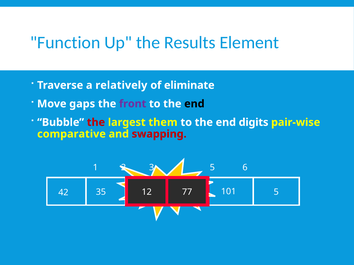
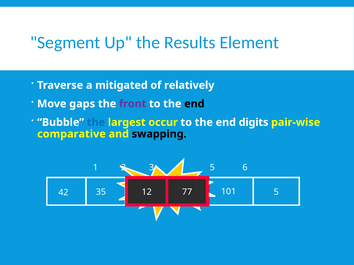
Function: Function -> Segment (65, 43)
relatively: relatively -> mitigated (121, 85)
eliminate: eliminate -> relatively (189, 85)
the colour: red -> blue (96, 123)
them: them -> occur (163, 123)
swapping colour: red -> black (159, 134)
